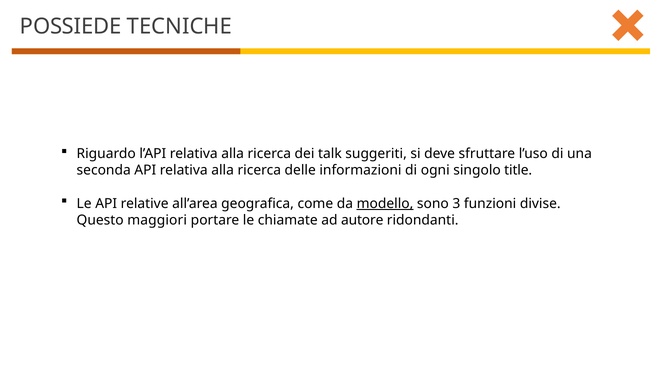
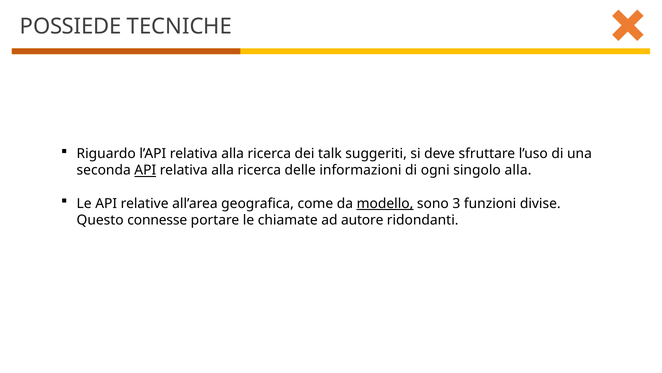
API underline: none -> present (145, 170)
singolo title: title -> alla (518, 170)
maggiori: maggiori -> connesse (157, 220)
